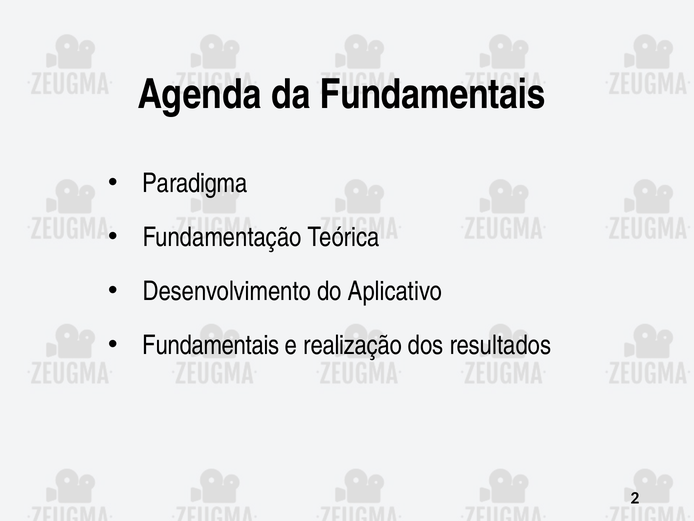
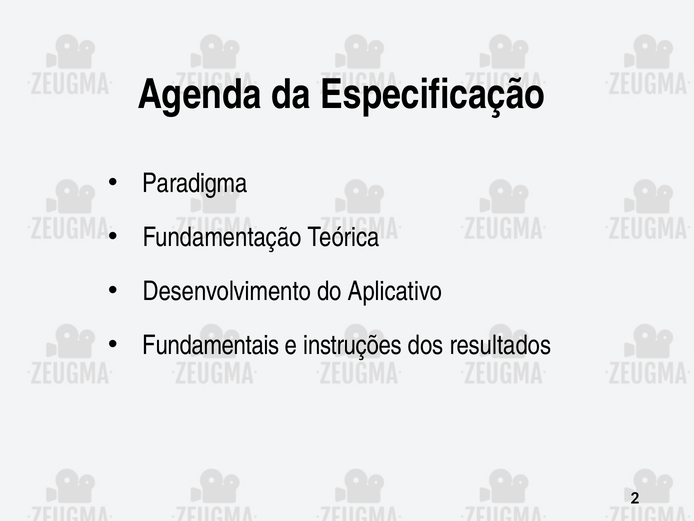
da Fundamentais: Fundamentais -> Especificação (433, 94)
realização: realização -> instruções (353, 345)
